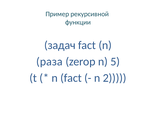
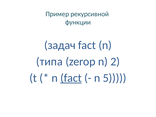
раза: раза -> типа (49, 62)
5: 5 -> 2 (115, 62)
fact underline: none -> present (71, 78)
2: 2 -> 5 (115, 78)
